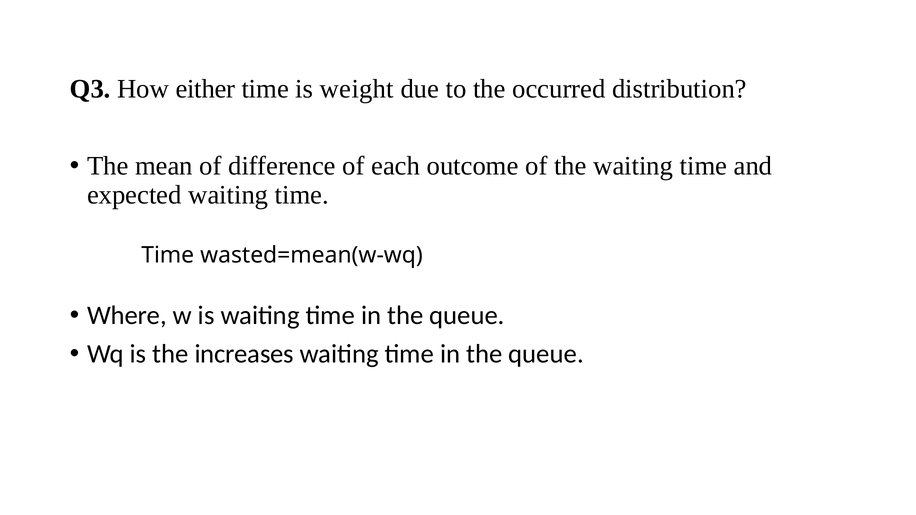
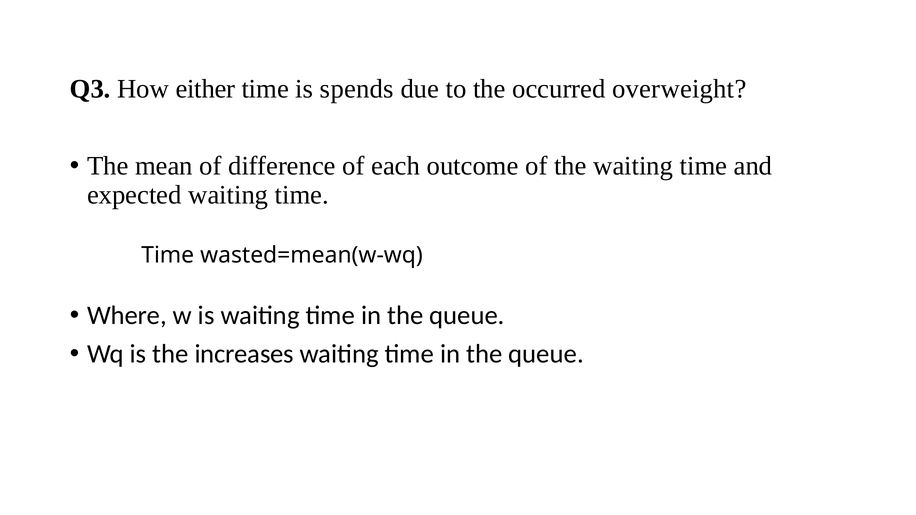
weight: weight -> spends (357, 89)
distribution: distribution -> overweight (679, 89)
